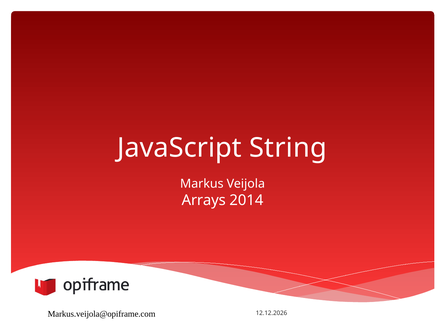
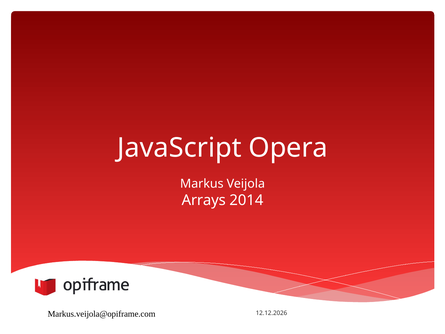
String: String -> Opera (288, 148)
